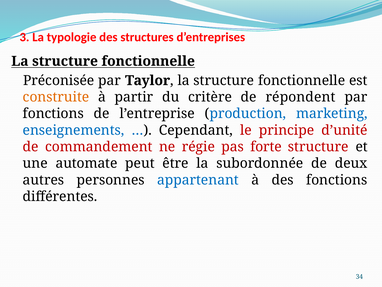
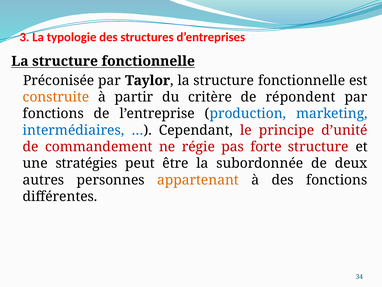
enseignements: enseignements -> intermédiaires (74, 130)
automate: automate -> stratégies (87, 163)
appartenant colour: blue -> orange (198, 180)
